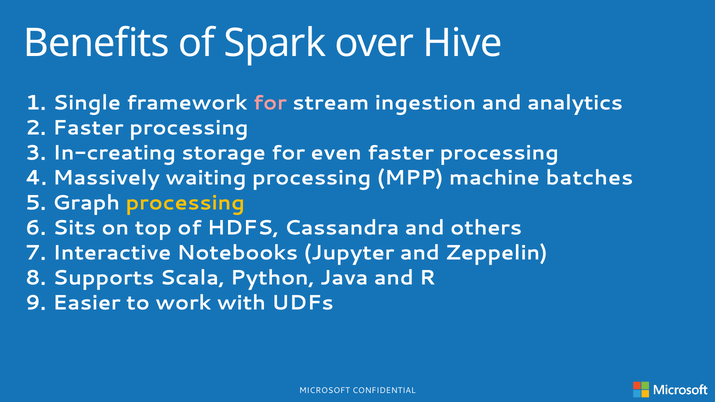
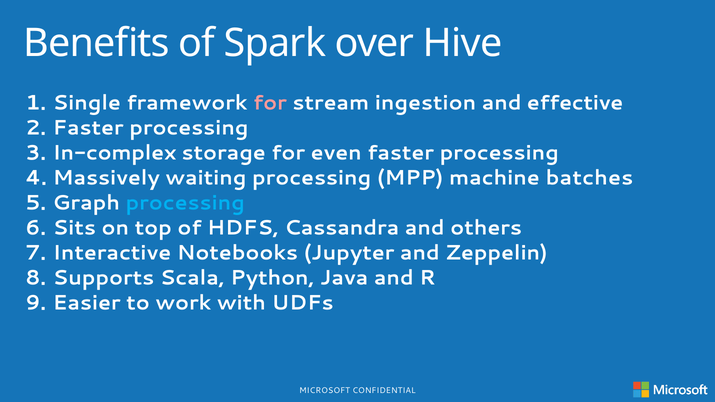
analytics: analytics -> effective (575, 103)
In-creating: In-creating -> In-complex (114, 153)
processing colour: yellow -> light blue (185, 203)
